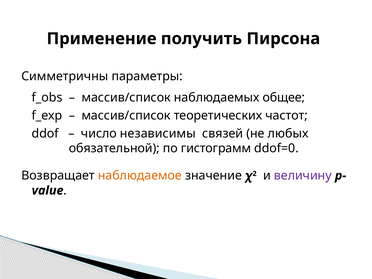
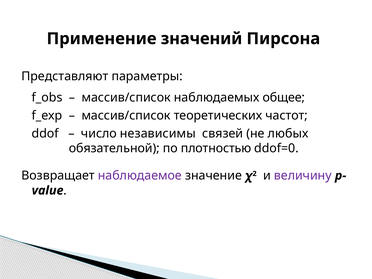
получить: получить -> значений (202, 39)
Симметричны: Симметричны -> Представляют (65, 76)
гистограмм: гистограмм -> плотностью (216, 148)
наблюдаемое colour: orange -> purple (140, 176)
